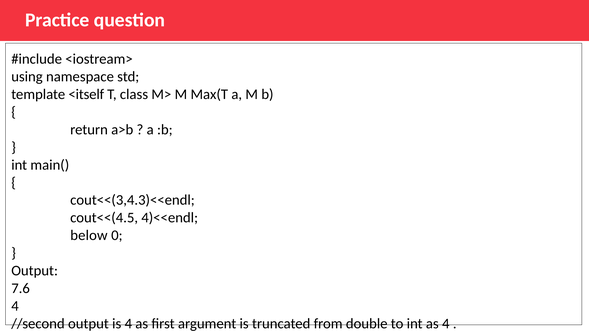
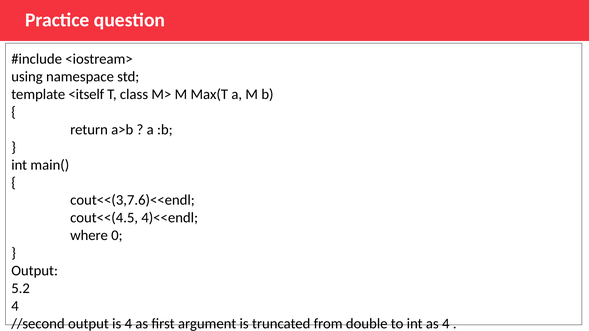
cout<<(3,4.3)<<endl: cout<<(3,4.3)<<endl -> cout<<(3,7.6)<<endl (132, 200)
below: below -> where (89, 236)
7.6: 7.6 -> 5.2 (21, 289)
